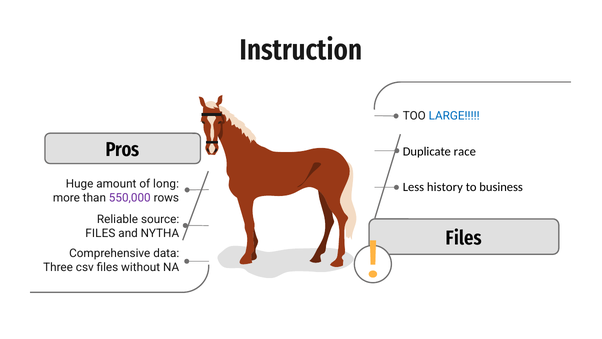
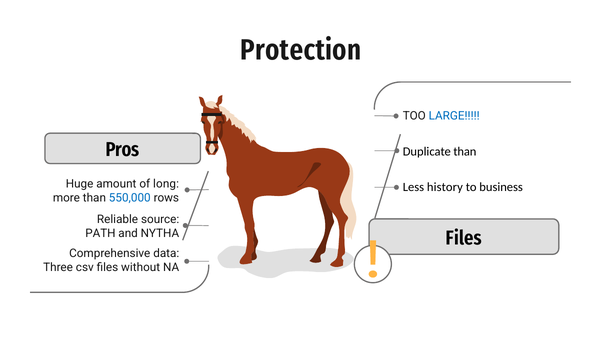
Instruction: Instruction -> Protection (301, 50)
Duplicate race: race -> than (465, 151)
550,000 colour: purple -> blue (130, 198)
FILES: FILES -> PATH (100, 233)
